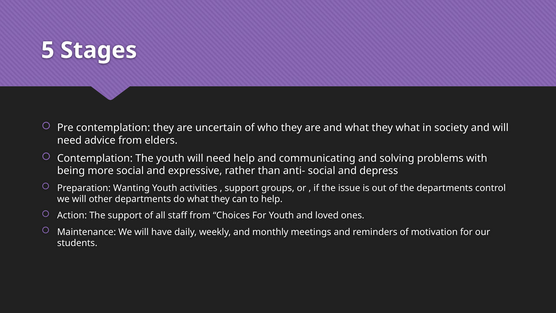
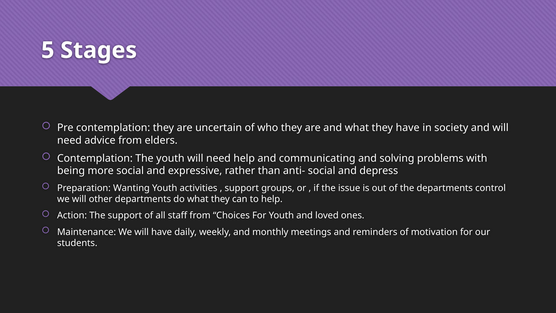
they what: what -> have (408, 128)
